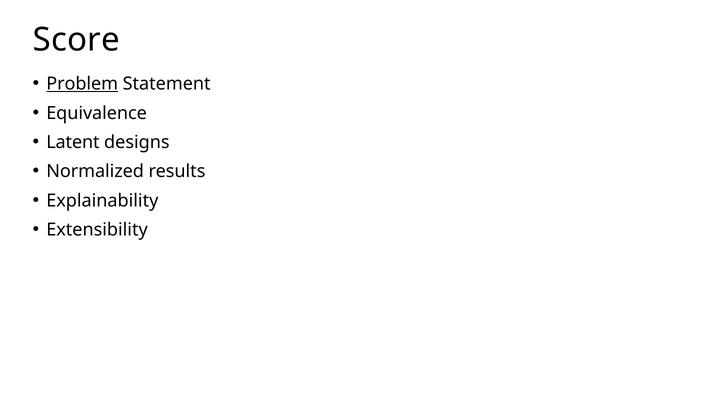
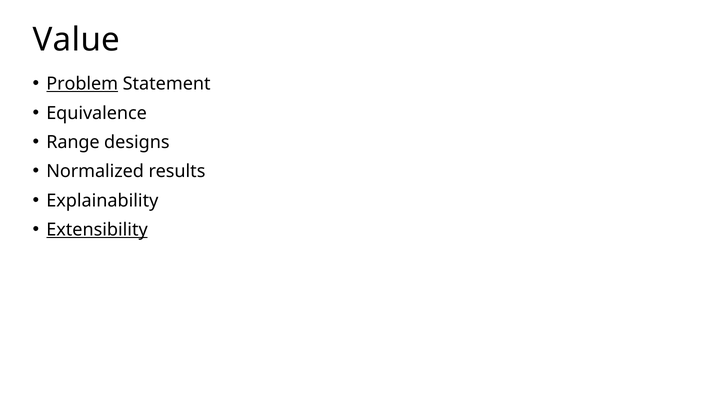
Score: Score -> Value (76, 40)
Latent: Latent -> Range (73, 142)
Extensibility underline: none -> present (97, 230)
